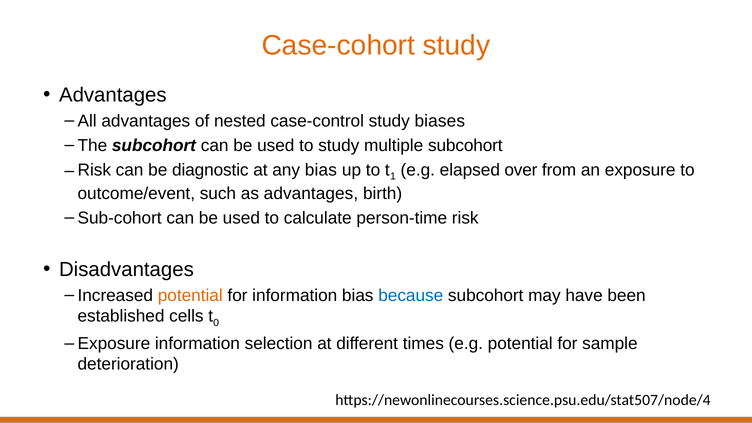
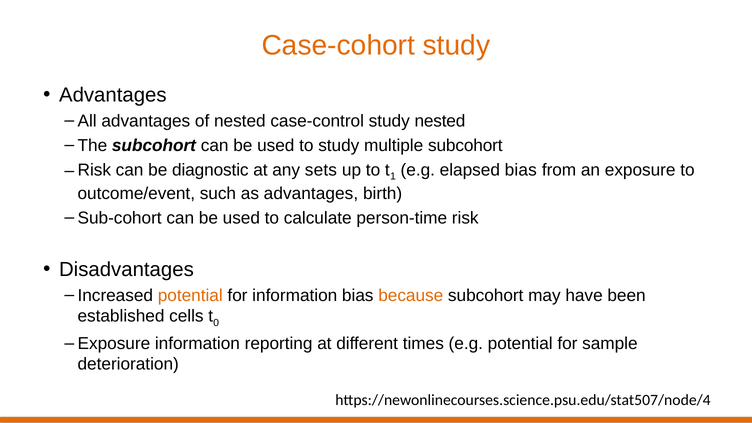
study biases: biases -> nested (440, 121)
any bias: bias -> sets (321, 170)
elapsed over: over -> bias (521, 170)
because colour: blue -> orange (411, 296)
selection: selection -> reporting (279, 344)
